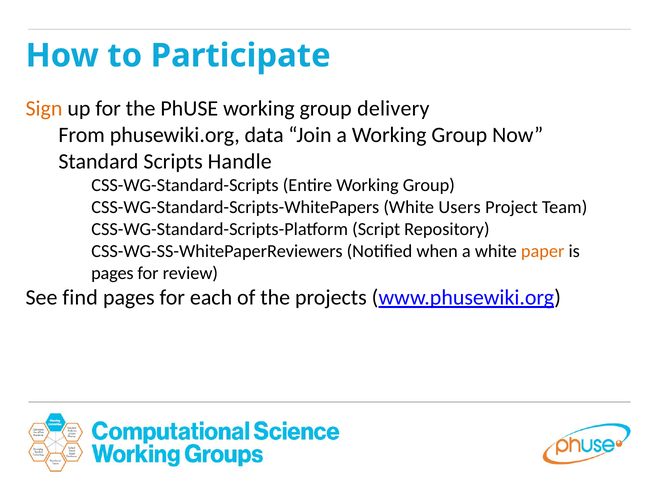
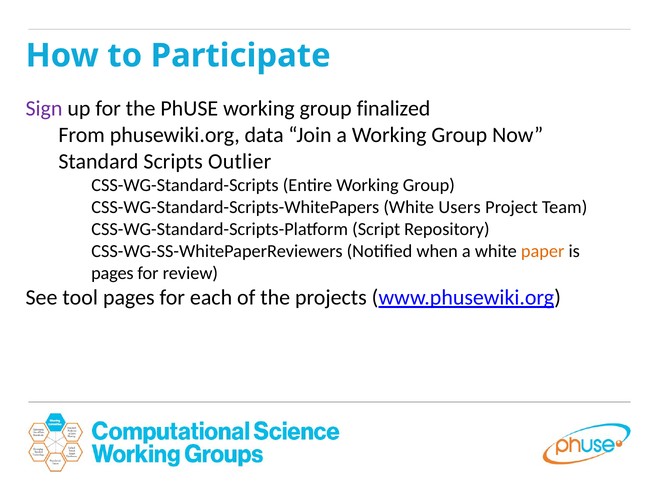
Sign colour: orange -> purple (44, 109)
delivery: delivery -> finalized (394, 109)
Handle: Handle -> Outlier (240, 161)
find: find -> tool (80, 297)
